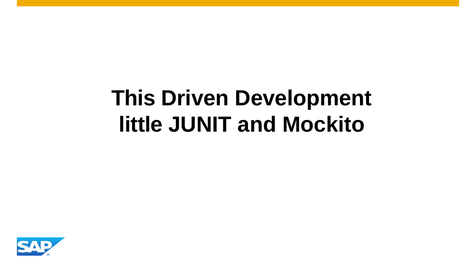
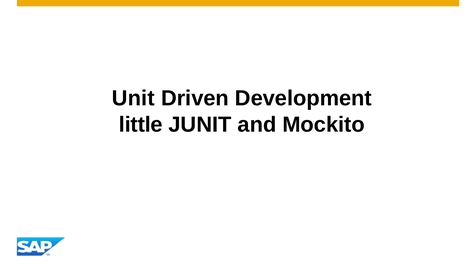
This: This -> Unit (133, 98)
